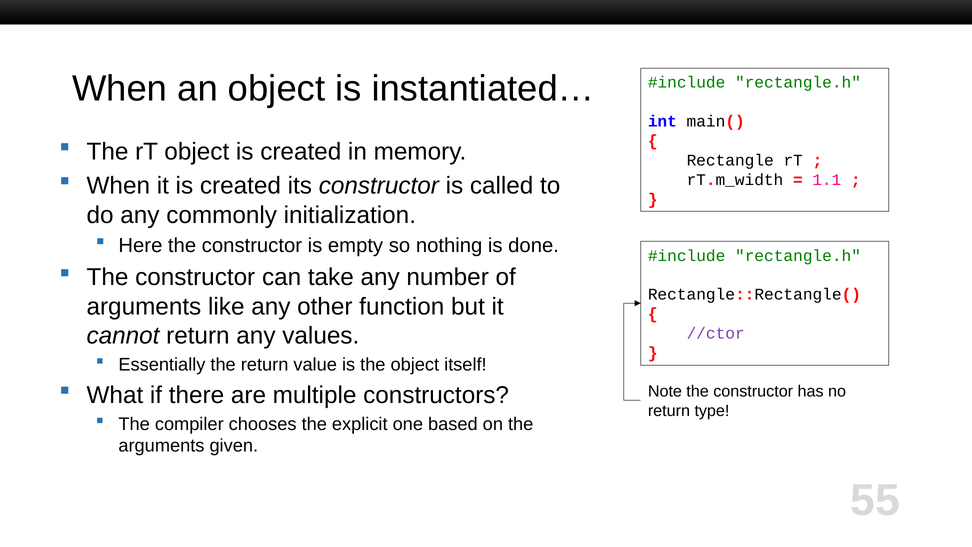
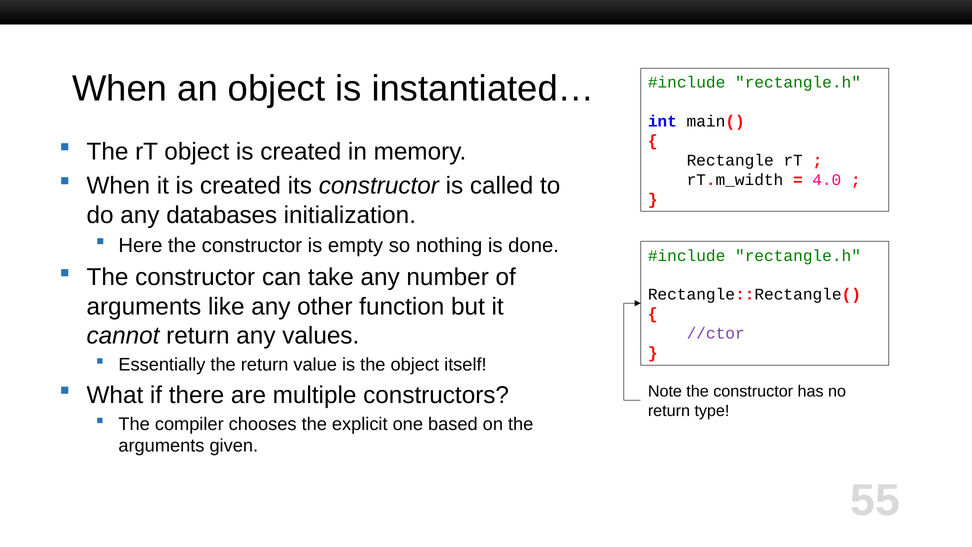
1.1: 1.1 -> 4.0 (827, 180)
commonly: commonly -> databases (222, 215)
